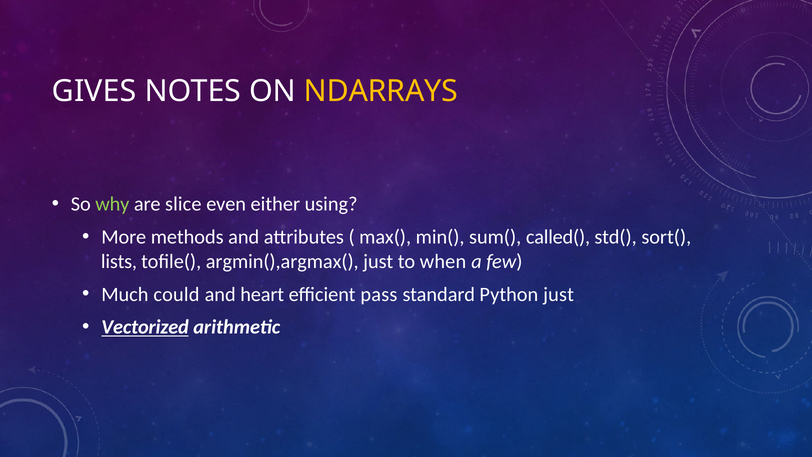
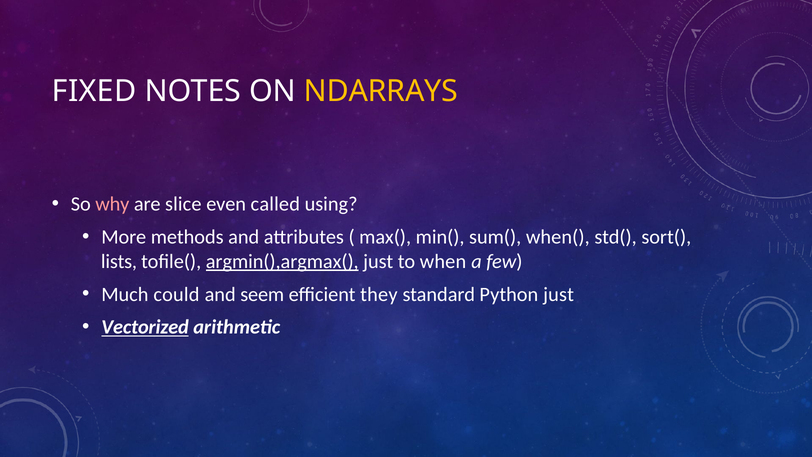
GIVES: GIVES -> FIXED (94, 91)
why colour: light green -> pink (112, 204)
either: either -> called (275, 204)
called(: called( -> when( (558, 237)
argmin(),argmax( underline: none -> present (282, 261)
heart: heart -> seem (262, 294)
pass: pass -> they (379, 294)
